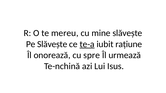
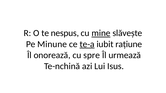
mereu: mereu -> nespus (65, 33)
mine underline: none -> present (101, 33)
Pe Slăvește: Slăvește -> Minune (52, 44)
